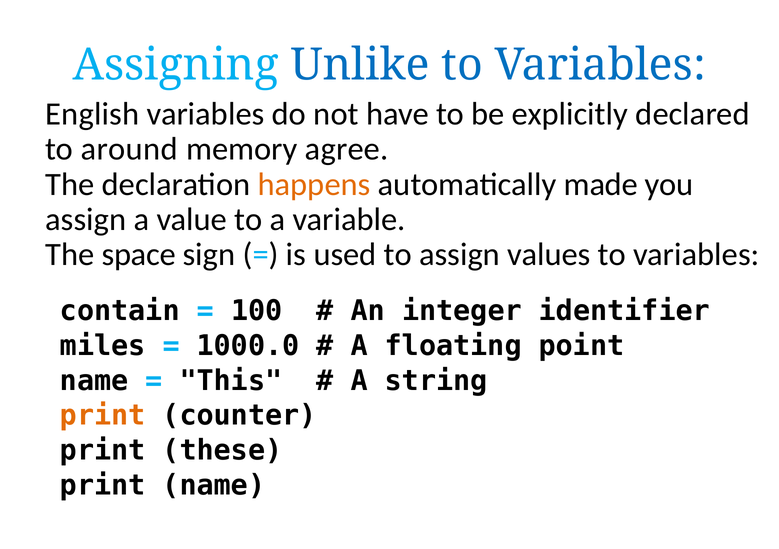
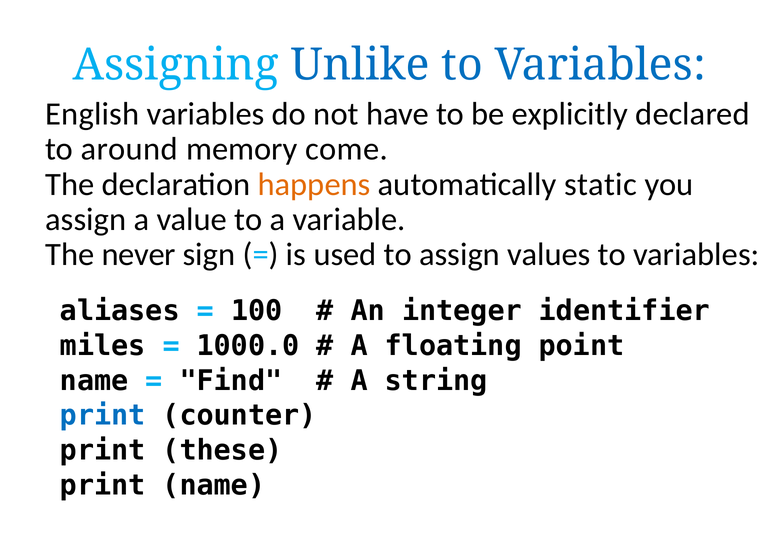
agree: agree -> come (347, 149)
made: made -> static (601, 184)
space: space -> never (139, 255)
contain: contain -> aliases (120, 311)
This: This -> Find (231, 381)
print colour: orange -> blue (103, 416)
